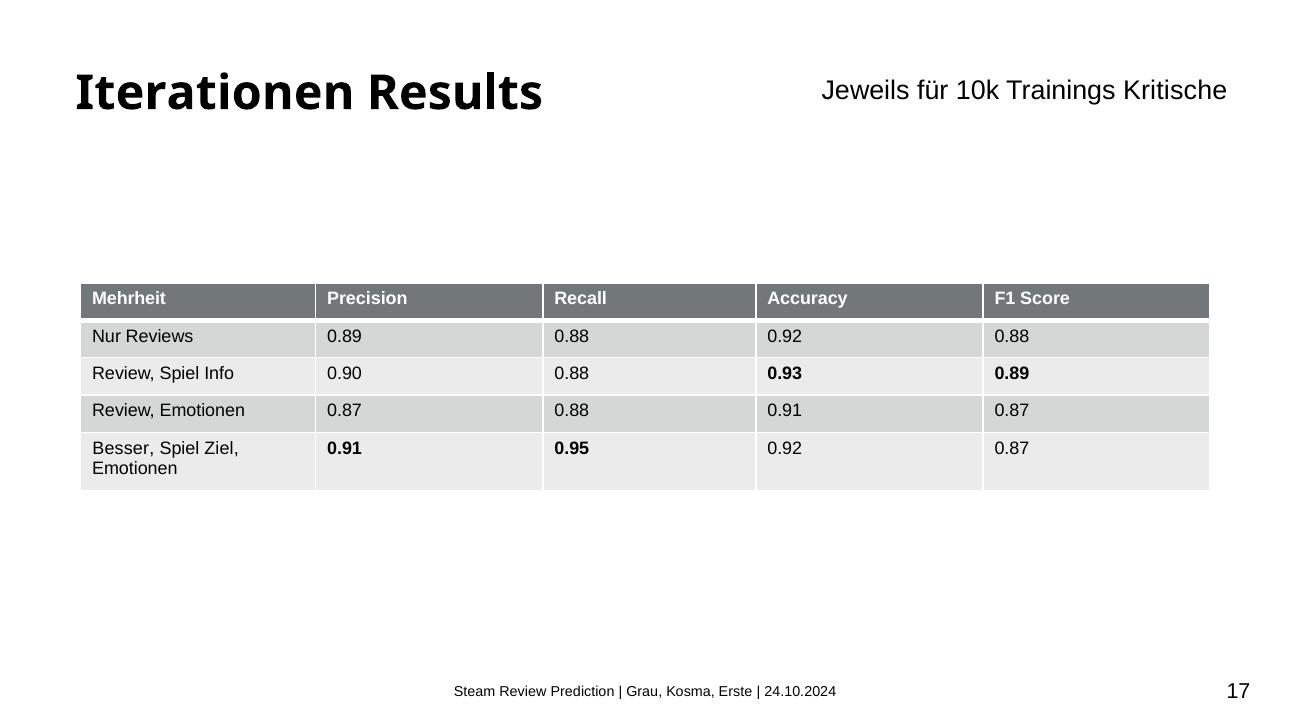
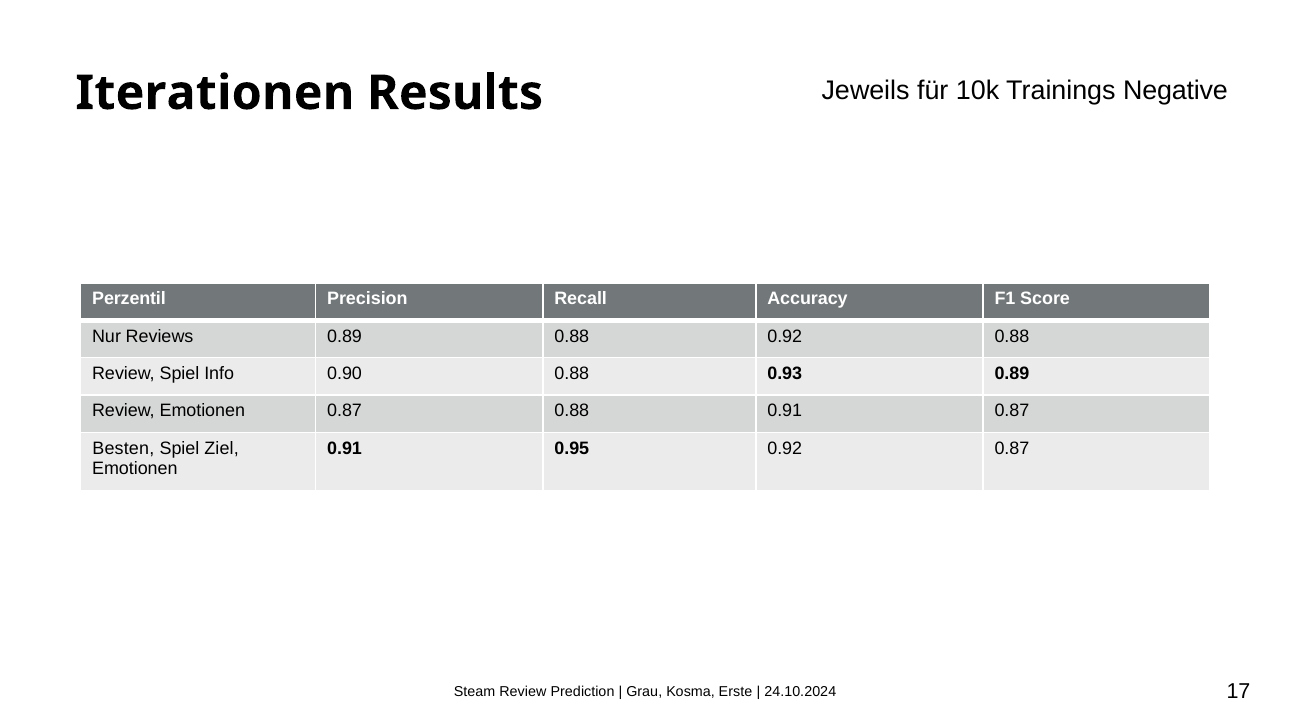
Kritische: Kritische -> Negative (1175, 90)
Mehrheit: Mehrheit -> Perzentil (129, 299)
Besser: Besser -> Besten (123, 449)
